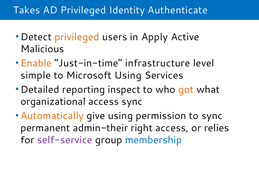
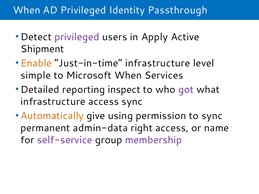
Takes: Takes -> When (27, 10)
Authenticate: Authenticate -> Passthrough (178, 10)
privileged colour: orange -> purple (77, 37)
Malicious: Malicious -> Shipment (42, 49)
Microsoft Using: Using -> When (128, 75)
got colour: orange -> purple (186, 90)
organizational: organizational -> infrastructure (53, 102)
admin-their: admin-their -> admin-data (100, 128)
relies: relies -> name (216, 128)
membership colour: blue -> purple (153, 140)
